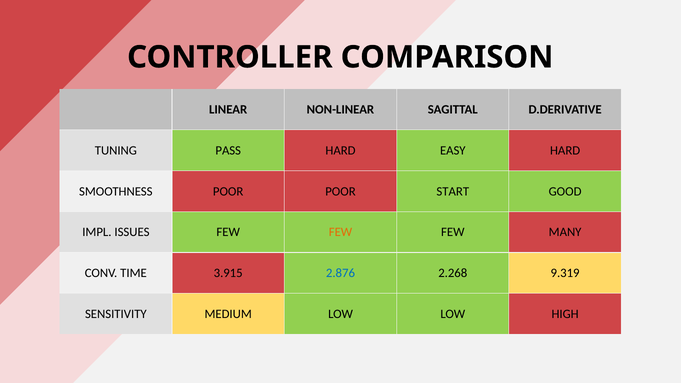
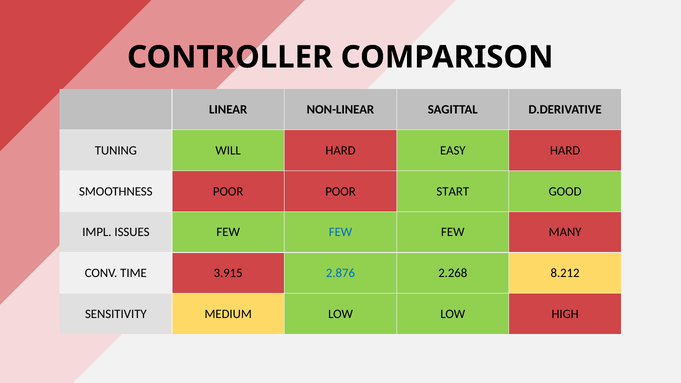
PASS: PASS -> WILL (228, 151)
FEW colour: orange -> blue (341, 232)
9.319: 9.319 -> 8.212 (565, 273)
